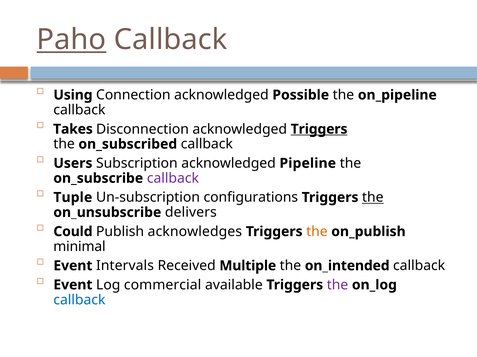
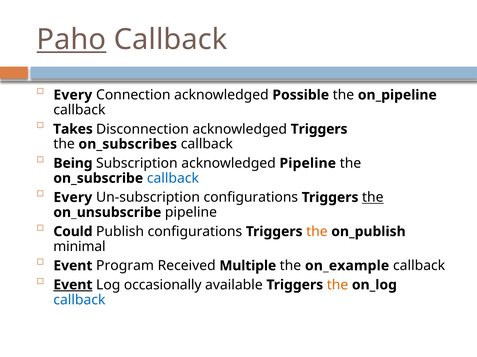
Using: Using -> Every (73, 95)
Triggers underline: present -> none (319, 129)
on_subscribed: on_subscribed -> on_subscribes (128, 144)
Users: Users -> Being (73, 164)
callback colour: purple -> blue (173, 179)
Tuple: Tuple -> Every (73, 198)
on_unsubscribe delivers: delivers -> pipeline (191, 213)
Publish acknowledges: acknowledges -> configurations (195, 232)
Intervals: Intervals -> Program (125, 266)
on_intended: on_intended -> on_example (347, 266)
Event underline: none -> present (73, 285)
commercial: commercial -> occasionally (163, 285)
the colour: purple -> orange (338, 285)
